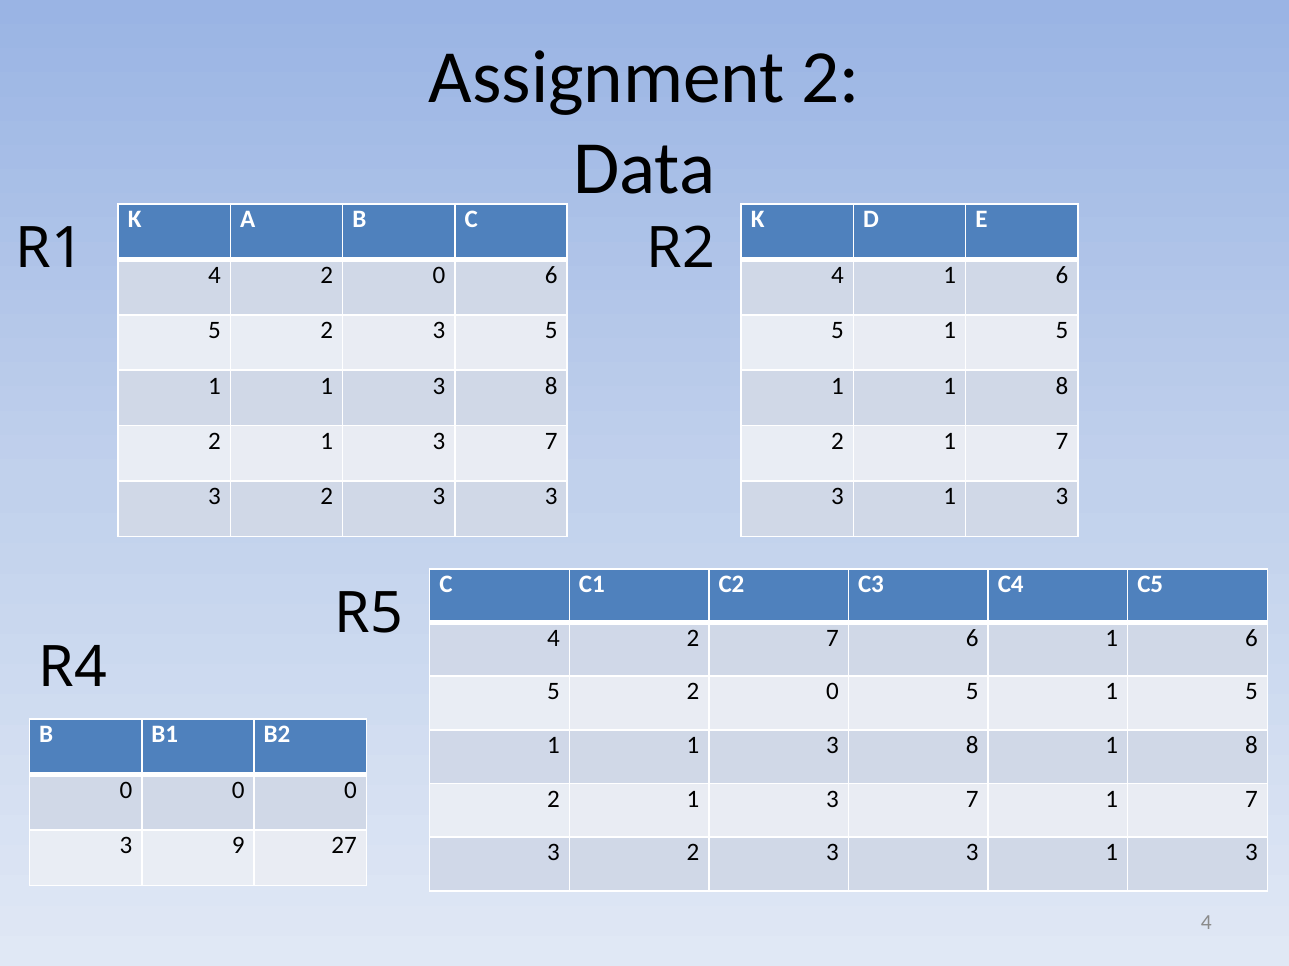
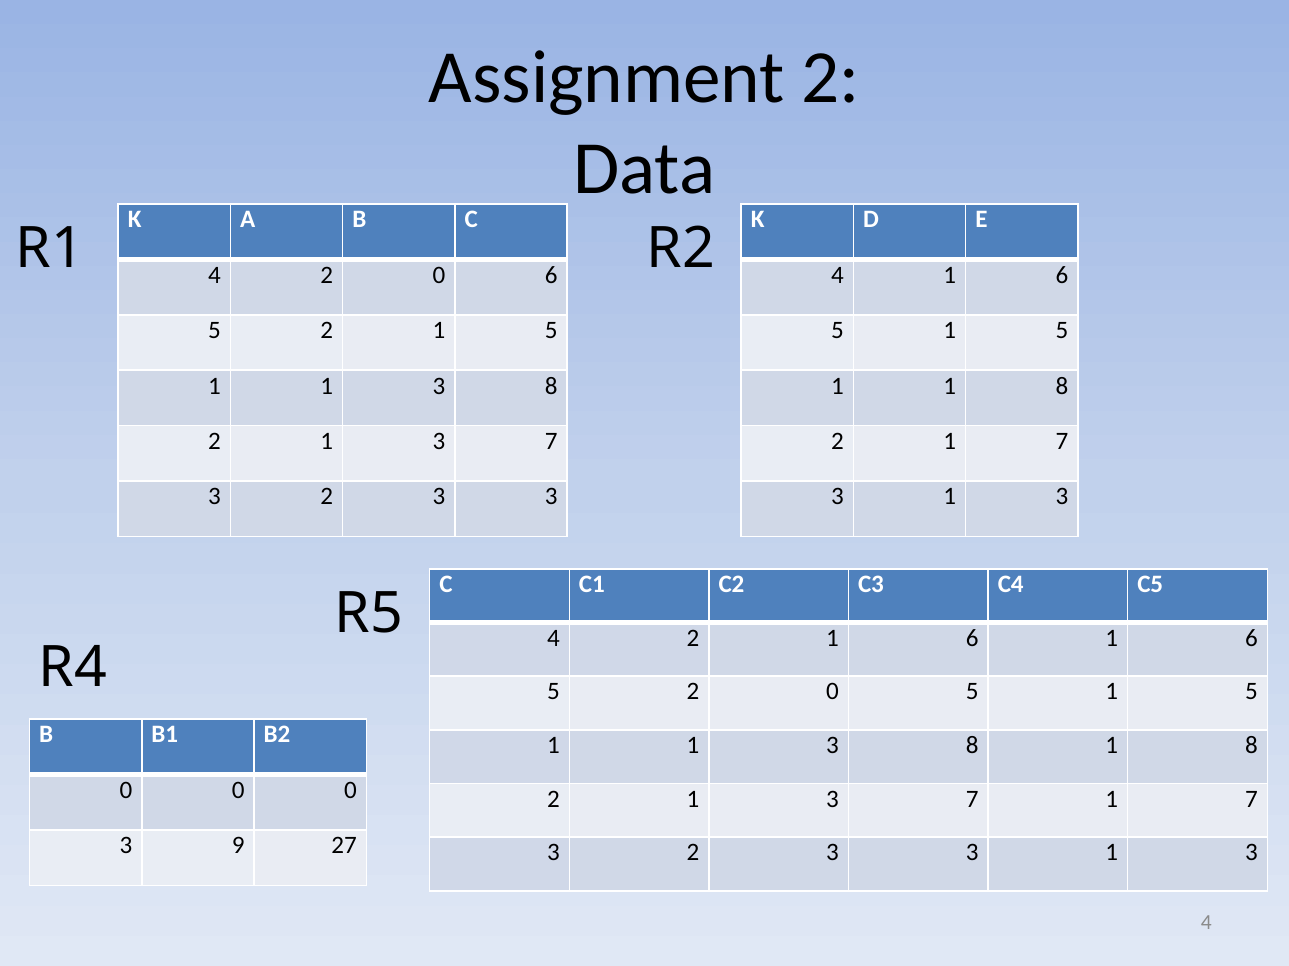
5 2 3: 3 -> 1 (439, 331)
4 2 7: 7 -> 1 (833, 639)
